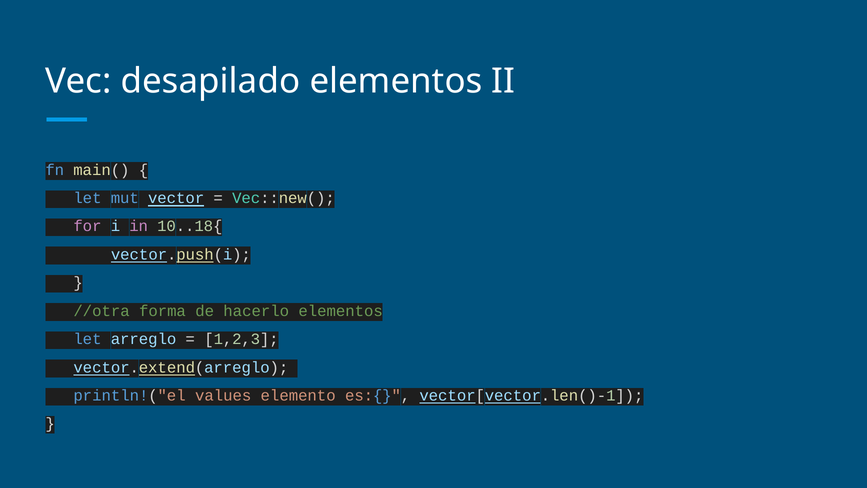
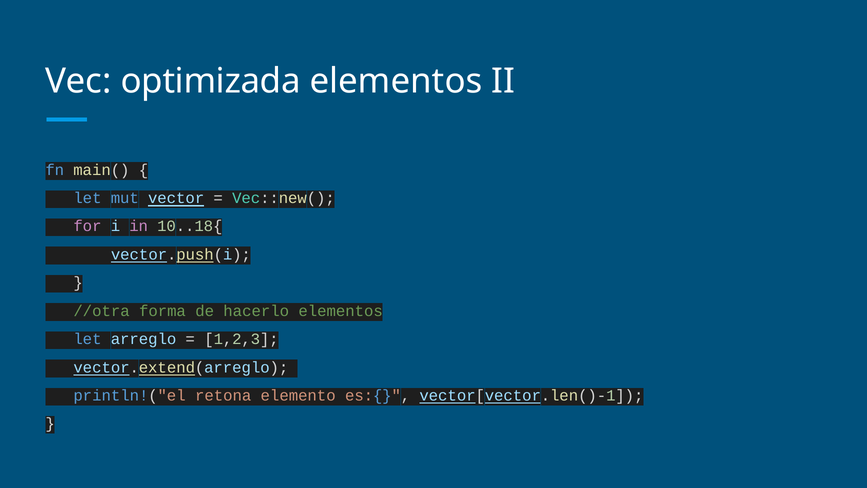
desapilado: desapilado -> optimizada (211, 81)
values: values -> retona (223, 395)
